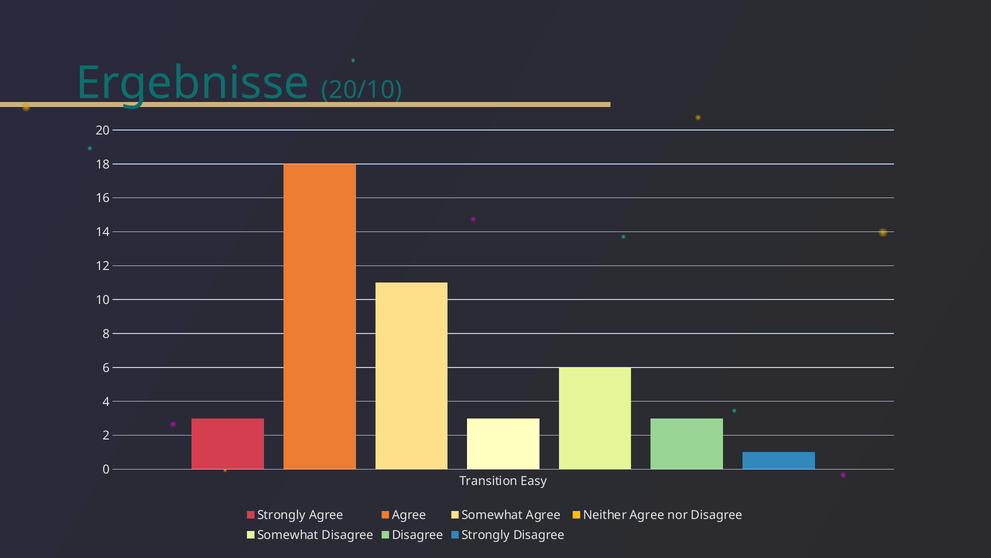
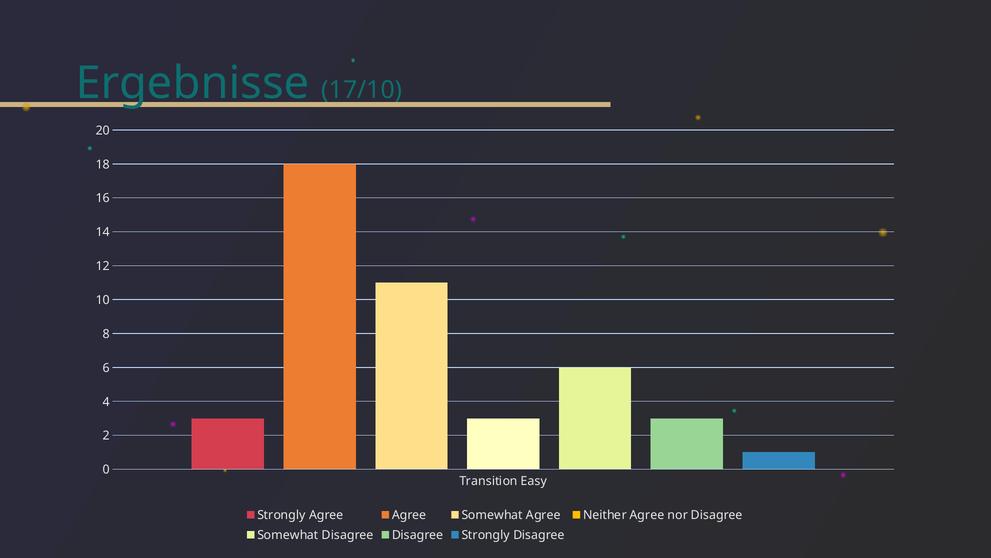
20/10: 20/10 -> 17/10 (362, 90)
